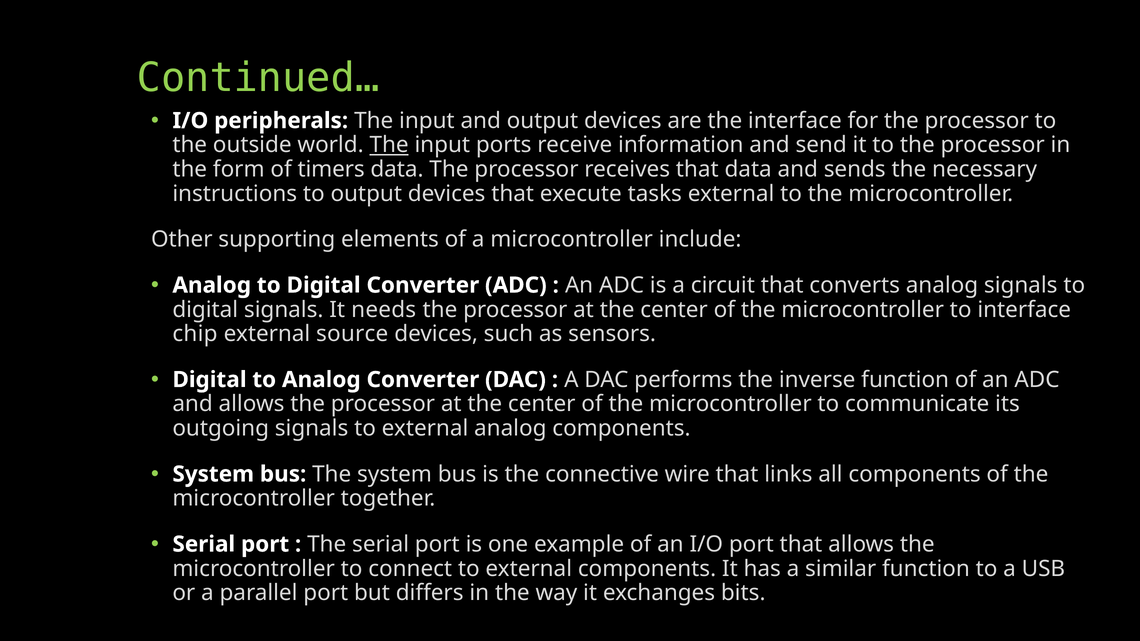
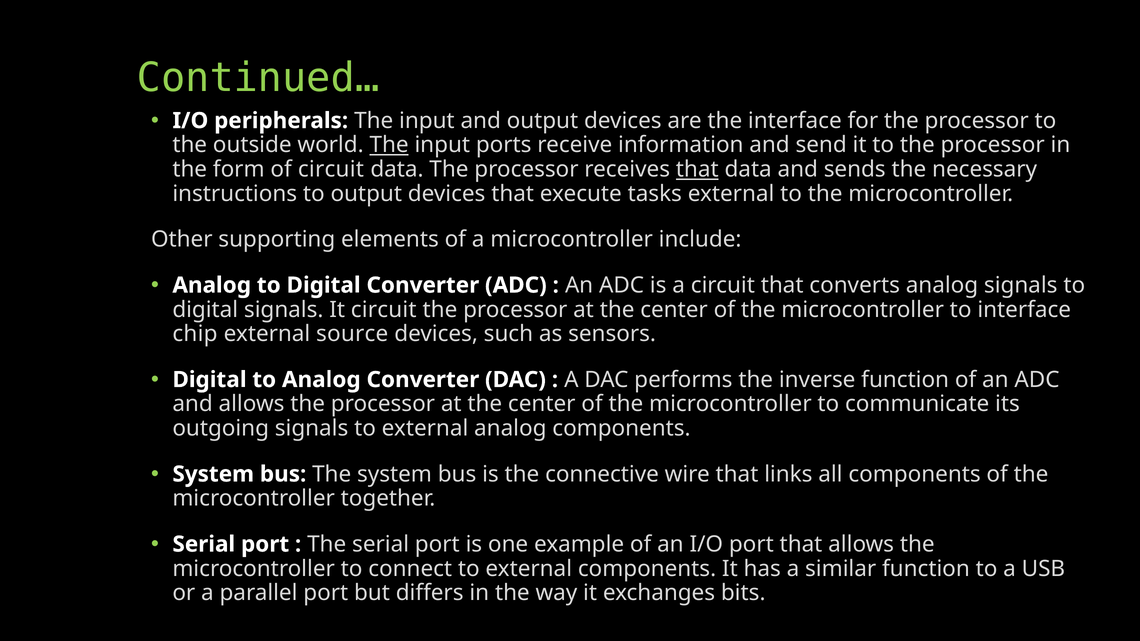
of timers: timers -> circuit (331, 169)
that underline: none -> present (697, 169)
It needs: needs -> circuit (384, 310)
